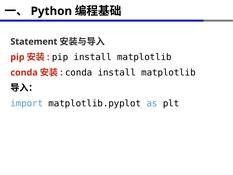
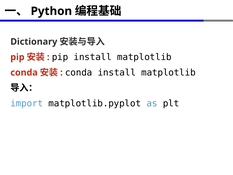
Statement: Statement -> Dictionary (34, 42)
